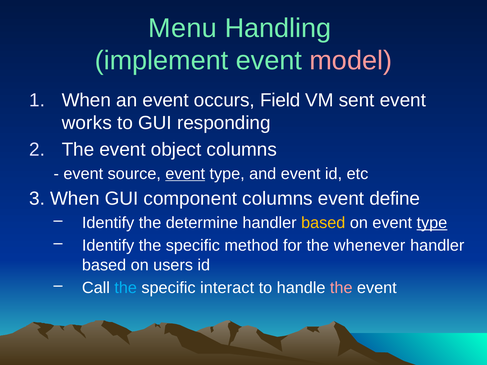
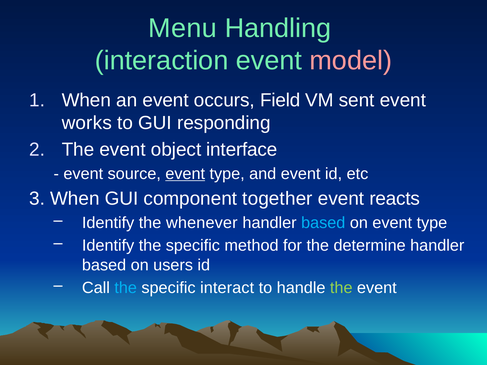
implement: implement -> interaction (162, 61)
object columns: columns -> interface (242, 150)
component columns: columns -> together (277, 199)
define: define -> reacts (395, 199)
determine: determine -> whenever (202, 223)
based colour: yellow -> light blue (323, 223)
type underline: present -> none (432, 223)
whenever: whenever -> determine (370, 246)
the colour: pink -> light green (341, 288)
